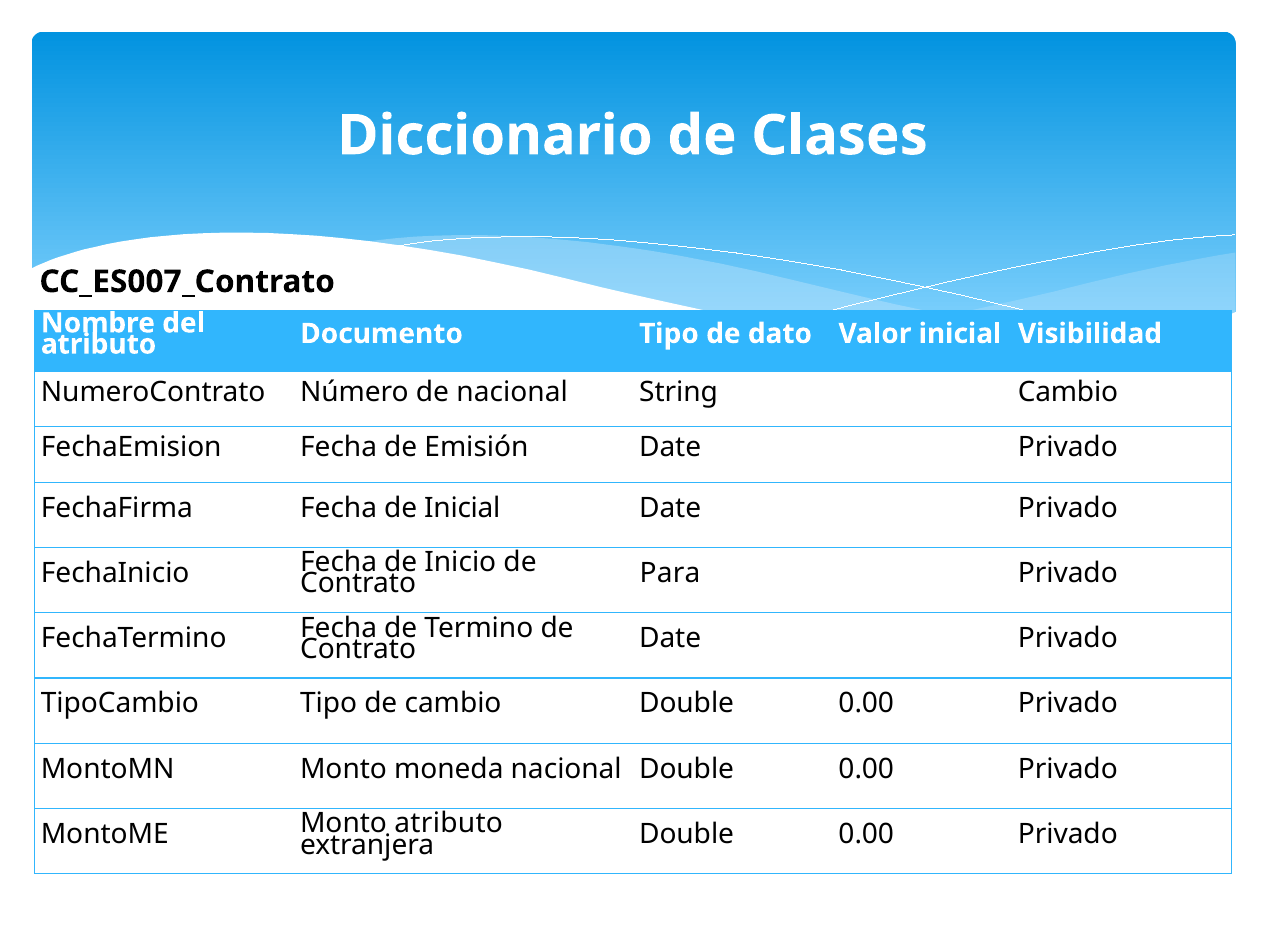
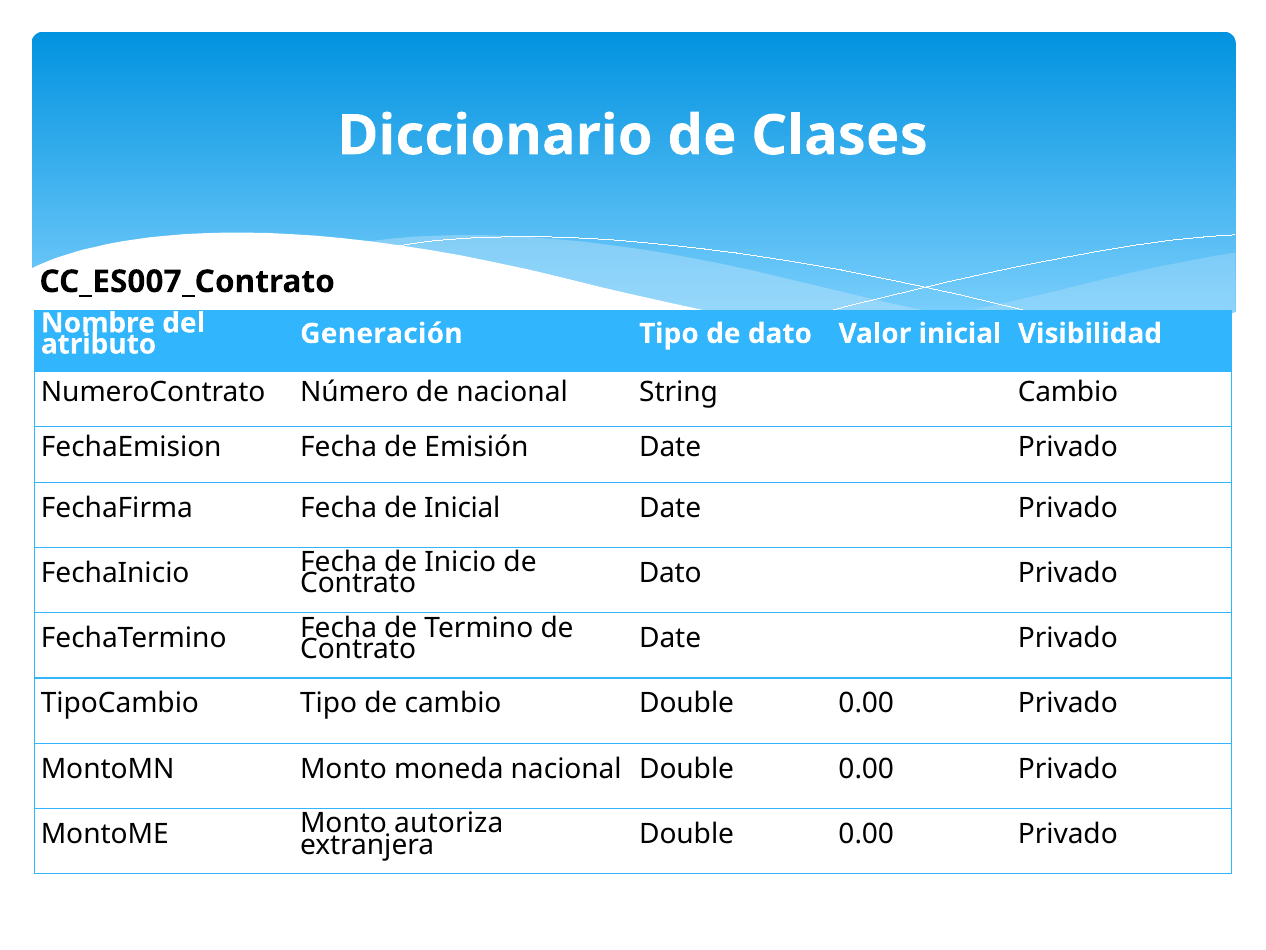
Documento: Documento -> Generación (381, 334)
Contrato Para: Para -> Dato (670, 573)
Monto atributo: atributo -> autoriza (449, 823)
